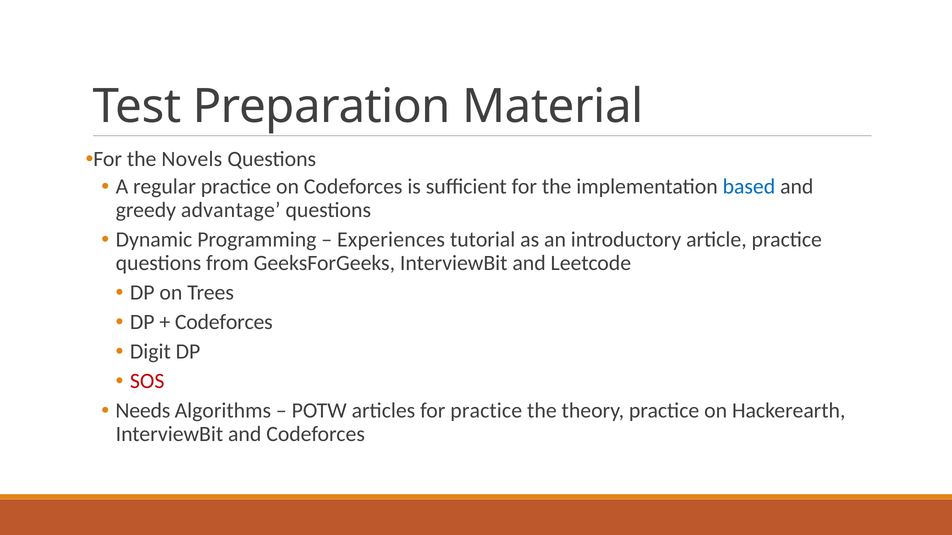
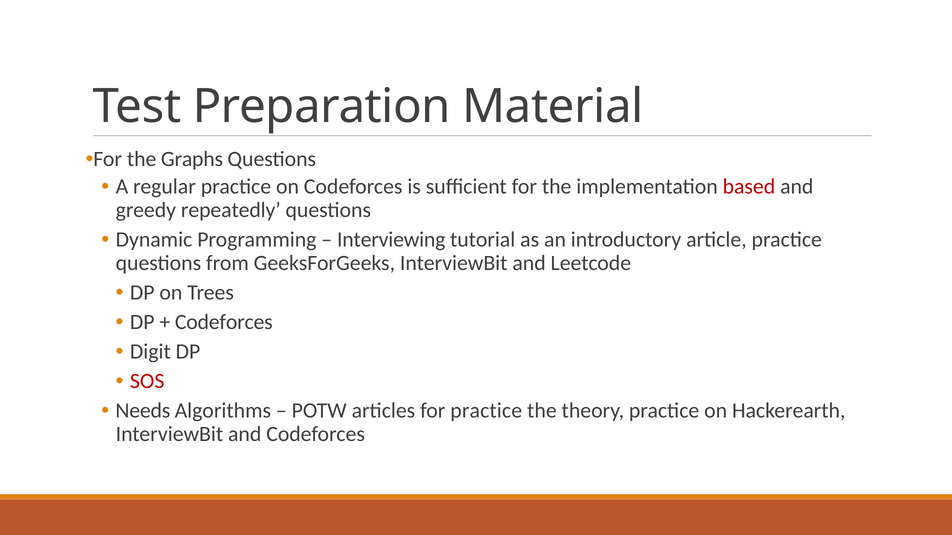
Novels: Novels -> Graphs (192, 159)
based colour: blue -> red (749, 187)
advantage: advantage -> repeatedly (231, 210)
Experiences: Experiences -> Interviewing (391, 240)
